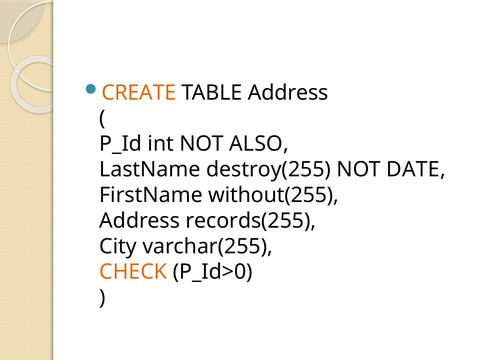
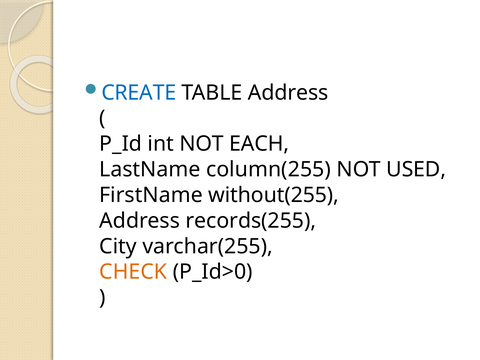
CREATE colour: orange -> blue (139, 93)
ALSO: ALSO -> EACH (259, 144)
destroy(255: destroy(255 -> column(255 (268, 169)
DATE: DATE -> USED (416, 169)
